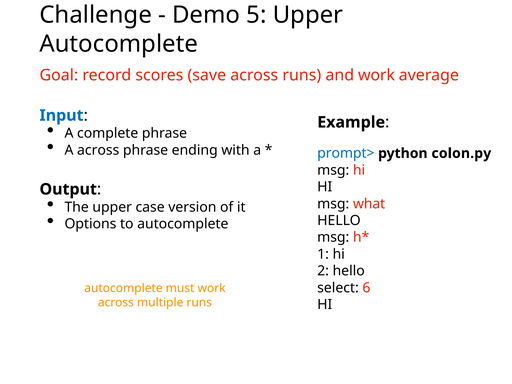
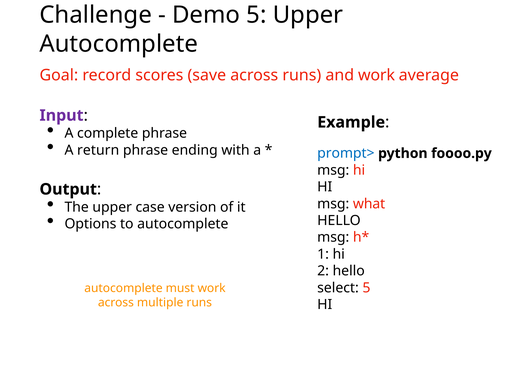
Input colour: blue -> purple (62, 115)
A across: across -> return (98, 150)
colon.py: colon.py -> foooo.py (461, 153)
select 6: 6 -> 5 (366, 288)
